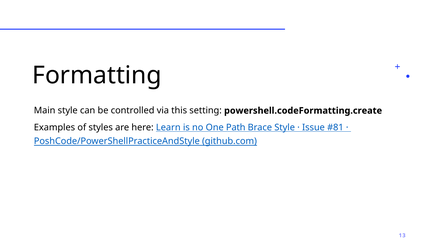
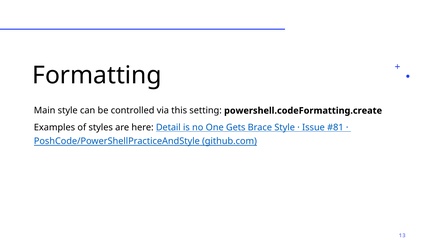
Learn: Learn -> Detail (168, 127)
Path: Path -> Gets (236, 127)
